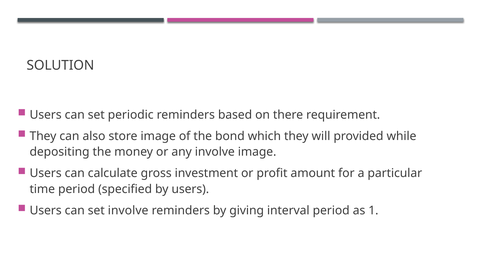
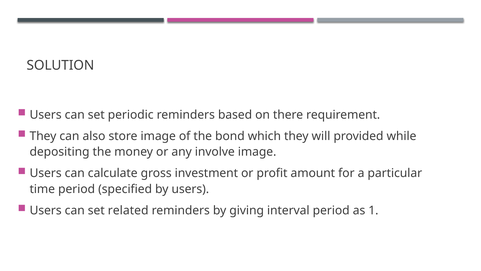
set involve: involve -> related (128, 210)
